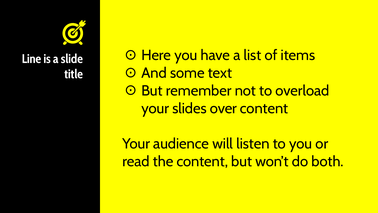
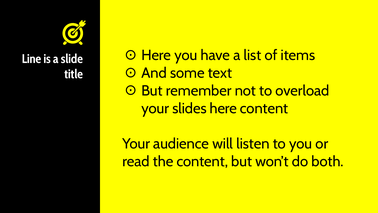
slides over: over -> here (223, 108)
